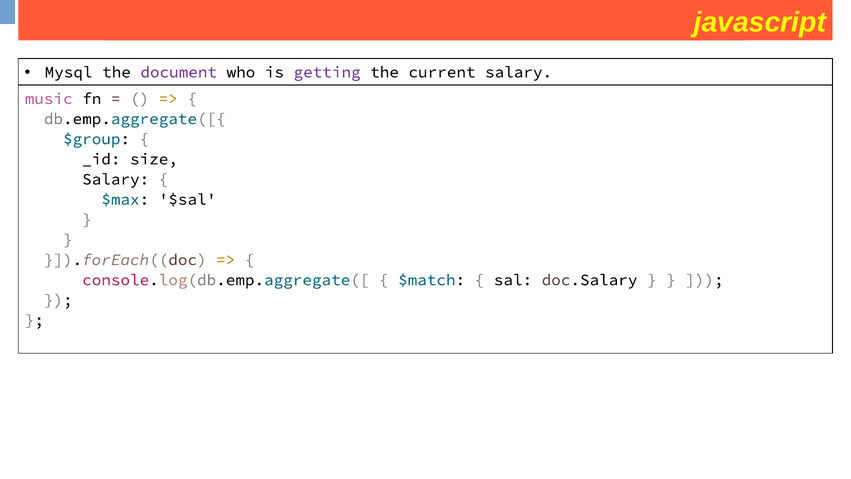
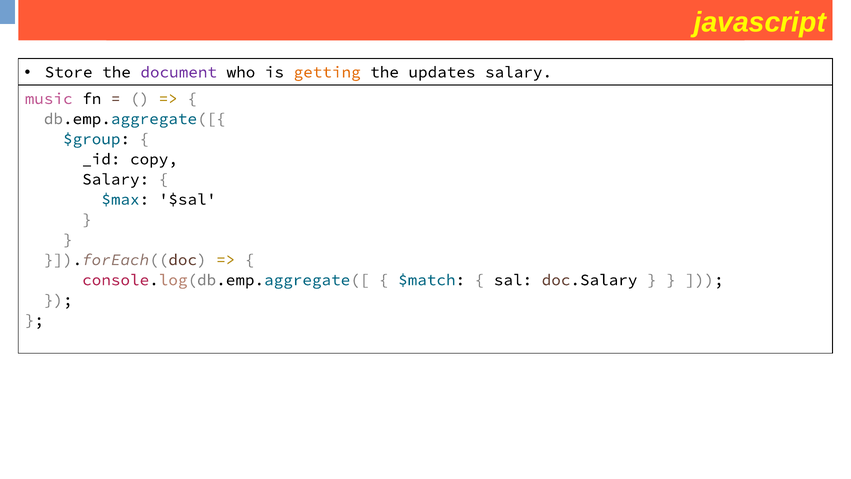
Mysql: Mysql -> Store (69, 72)
getting colour: purple -> orange (327, 72)
current: current -> updates (442, 72)
size: size -> copy (154, 159)
